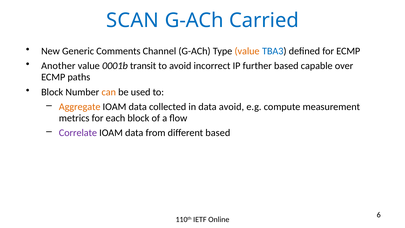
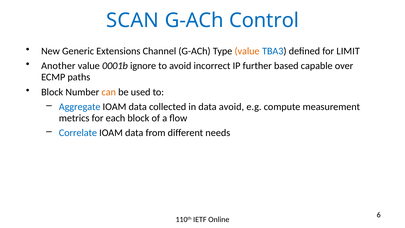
Carried: Carried -> Control (264, 20)
Comments: Comments -> Extensions (118, 51)
for ECMP: ECMP -> LIMIT (348, 51)
transit: transit -> ignore (143, 66)
Aggregate colour: orange -> blue (80, 107)
Correlate colour: purple -> blue (78, 133)
different based: based -> needs (218, 133)
